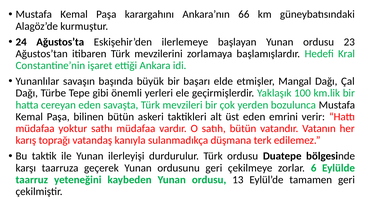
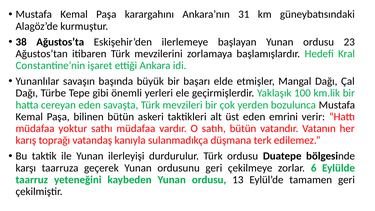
66: 66 -> 31 (244, 14)
24: 24 -> 38 (21, 42)
